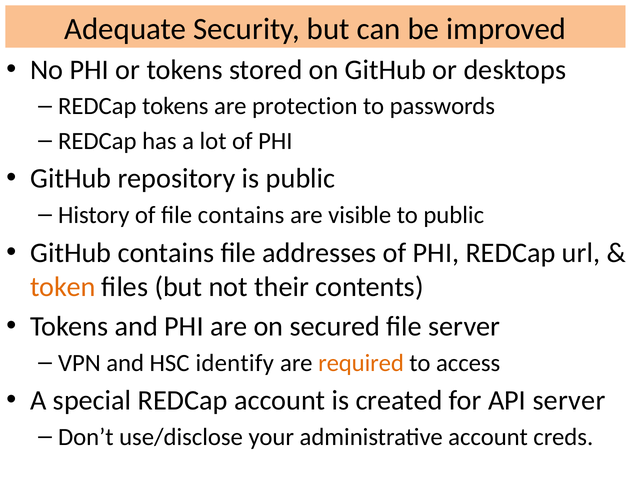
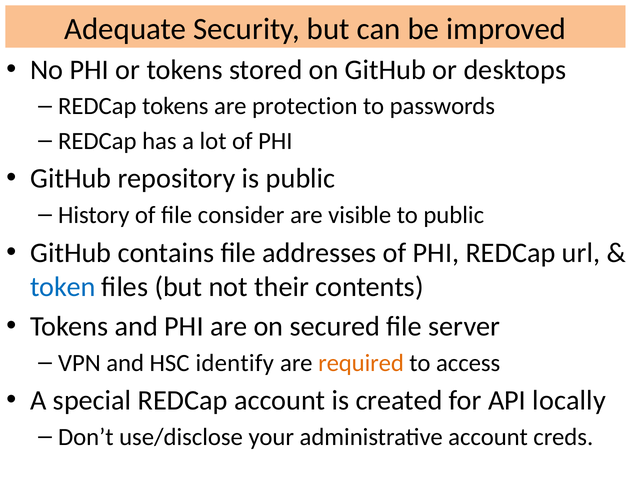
file contains: contains -> consider (241, 215)
token colour: orange -> blue (63, 287)
API server: server -> locally (569, 401)
